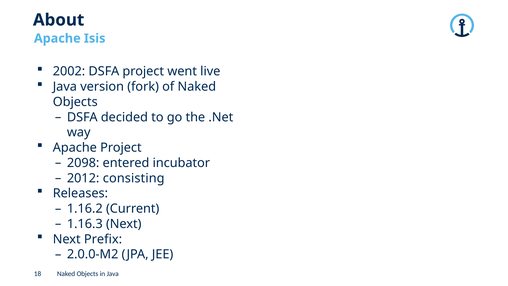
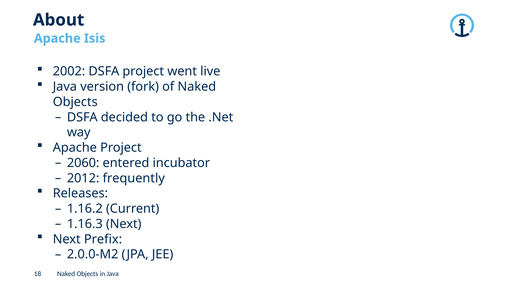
2098: 2098 -> 2060 (83, 163)
consisting: consisting -> frequently (134, 178)
